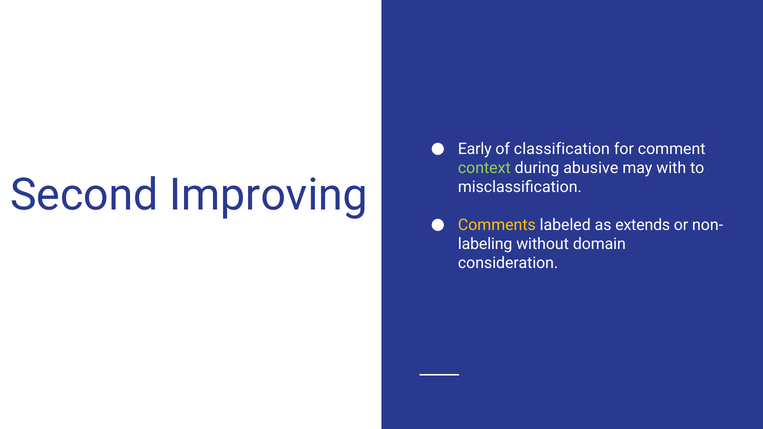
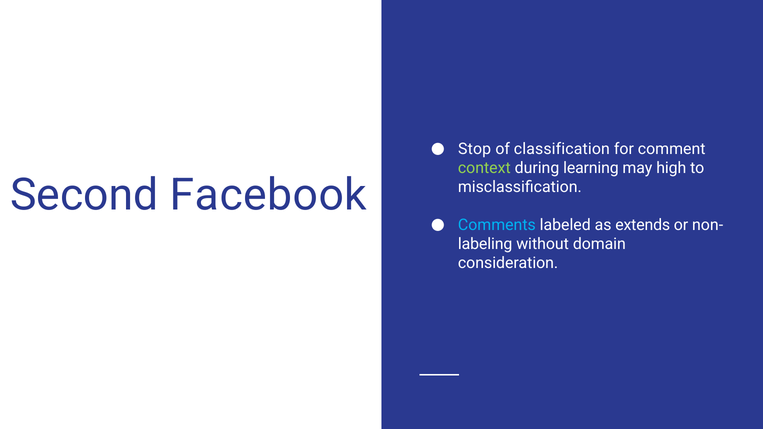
Early: Early -> Stop (475, 149)
abusive: abusive -> learning (591, 168)
with: with -> high (671, 168)
Improving: Improving -> Facebook (268, 195)
Comments colour: yellow -> light blue (497, 225)
